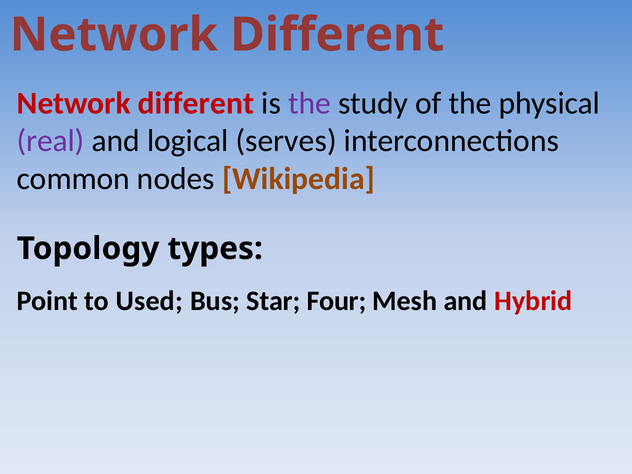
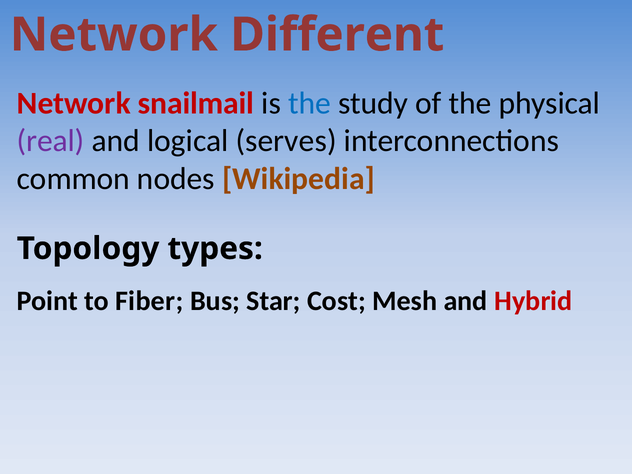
different: different -> snailmail (196, 103)
the colour: purple -> blue (309, 103)
Used: Used -> Fiber (149, 301)
Four: Four -> Cost (336, 301)
